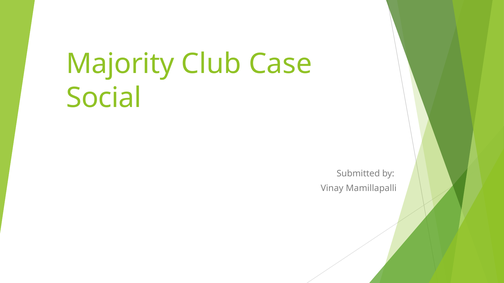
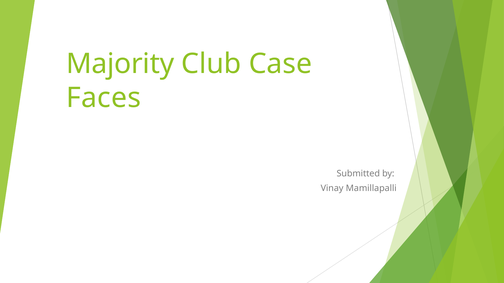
Social: Social -> Faces (104, 98)
